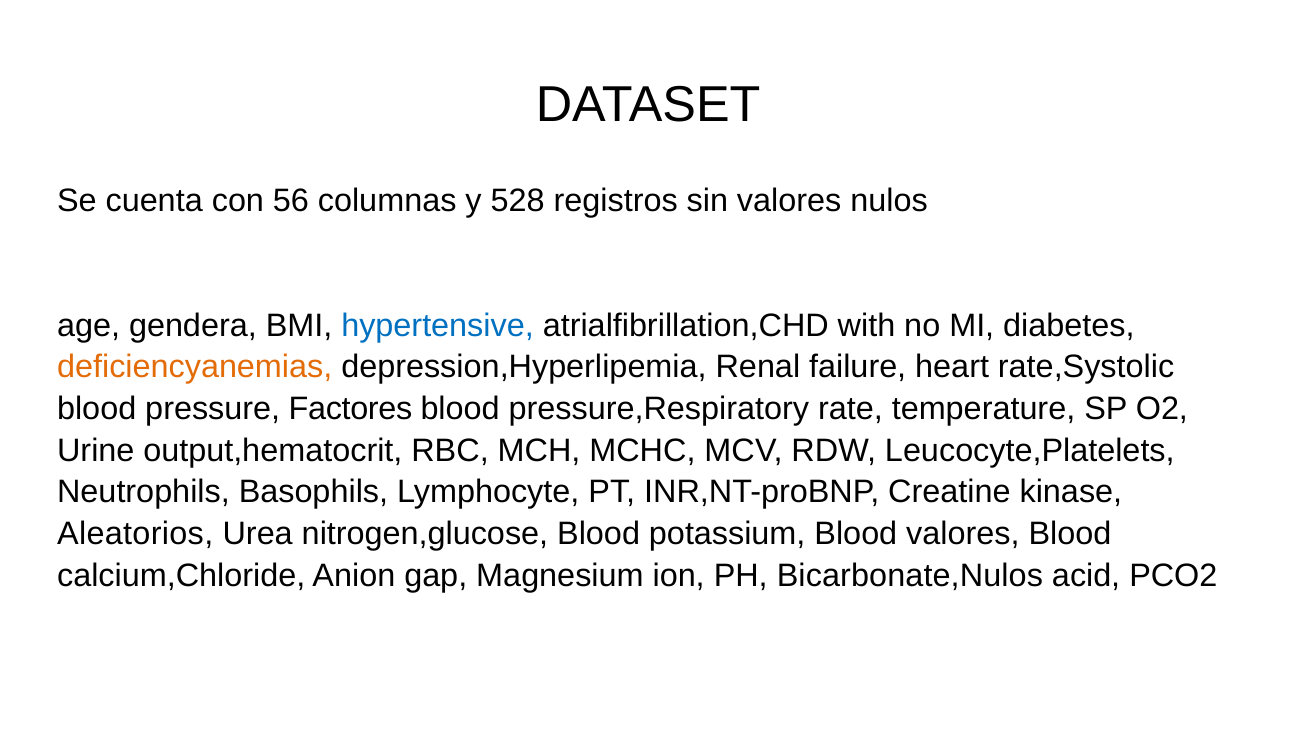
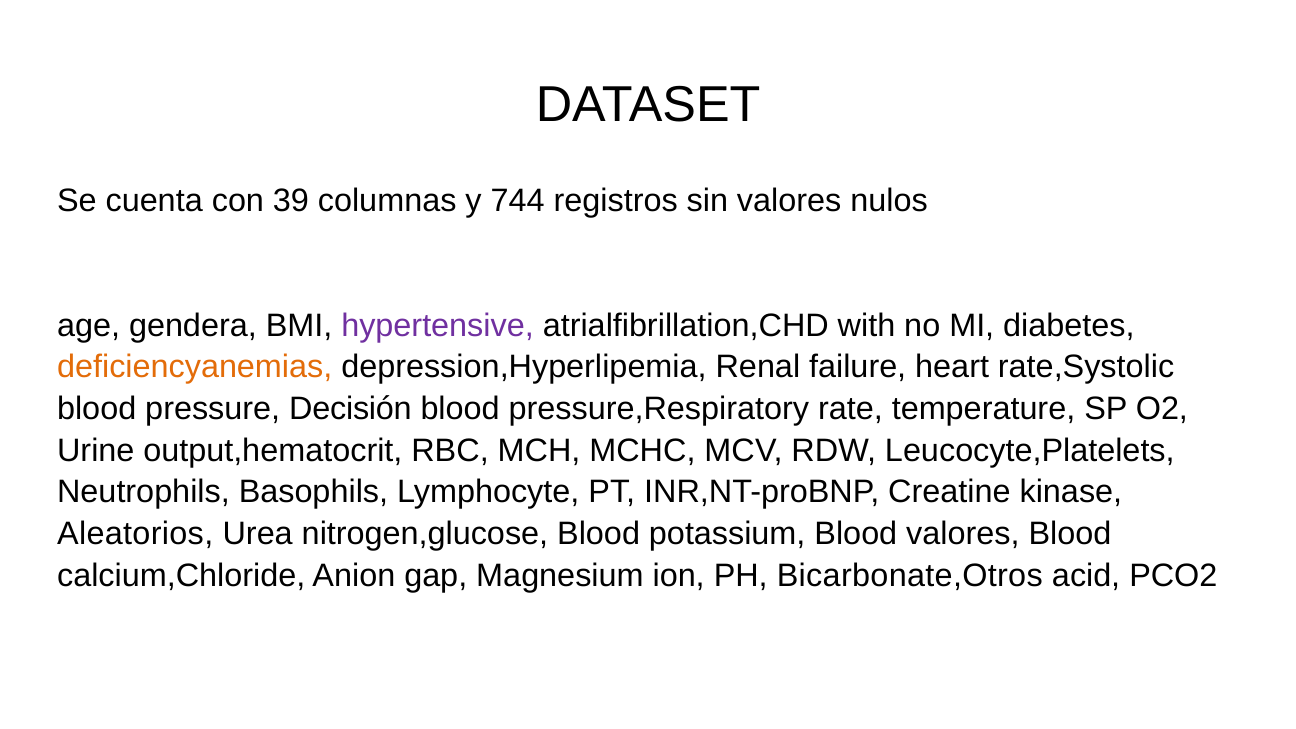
56: 56 -> 39 (291, 200)
528: 528 -> 744 (518, 200)
hypertensive colour: blue -> purple (438, 325)
Factores: Factores -> Decisión (350, 409)
Bicarbonate,Nulos: Bicarbonate,Nulos -> Bicarbonate,Otros (910, 576)
